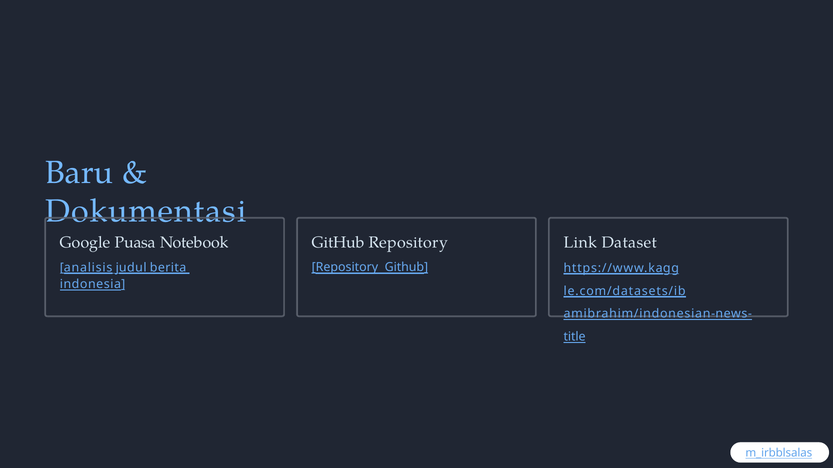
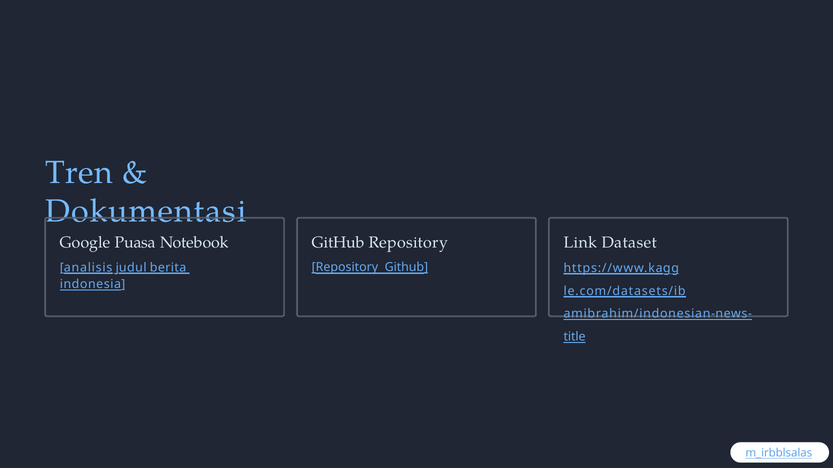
Baru: Baru -> Tren (79, 173)
